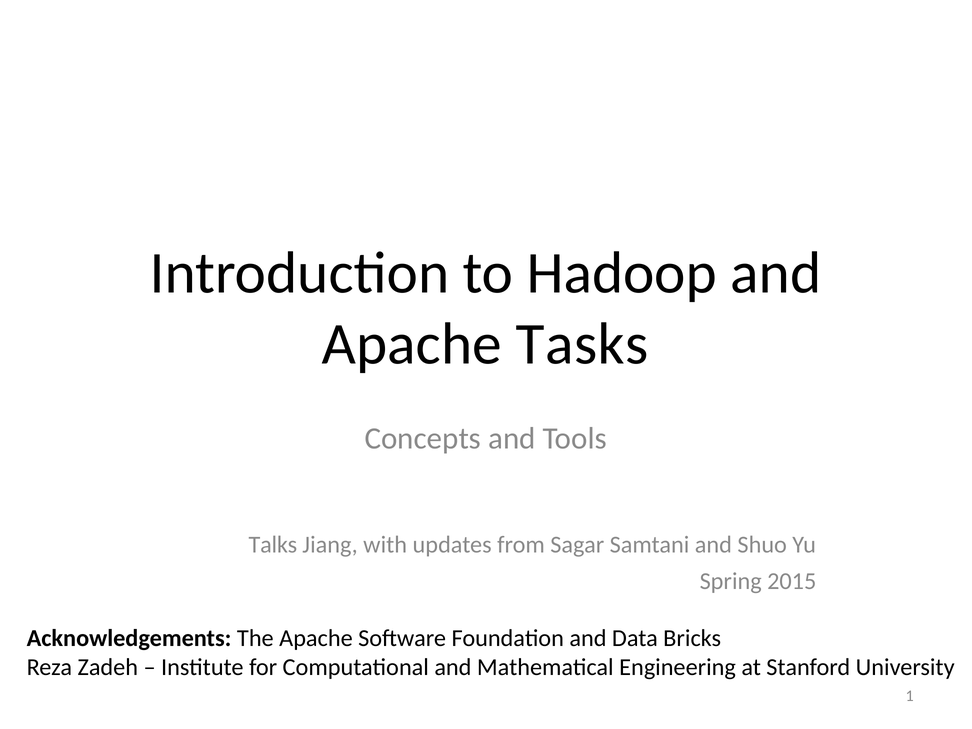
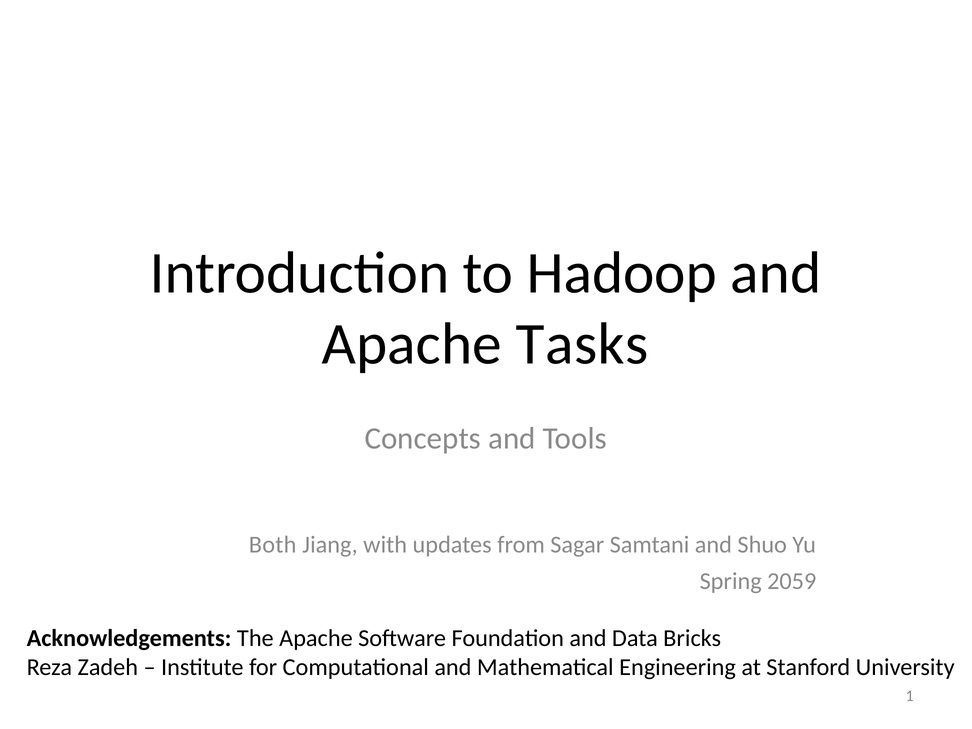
Talks: Talks -> Both (273, 545)
2015: 2015 -> 2059 (792, 581)
